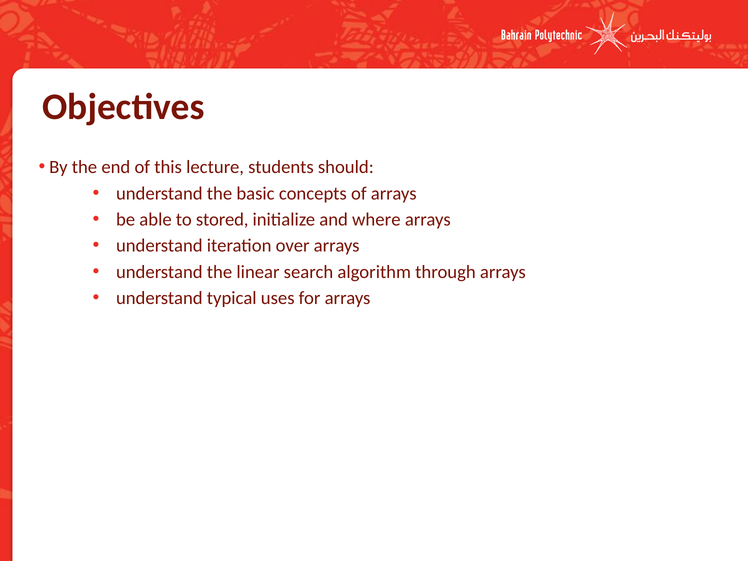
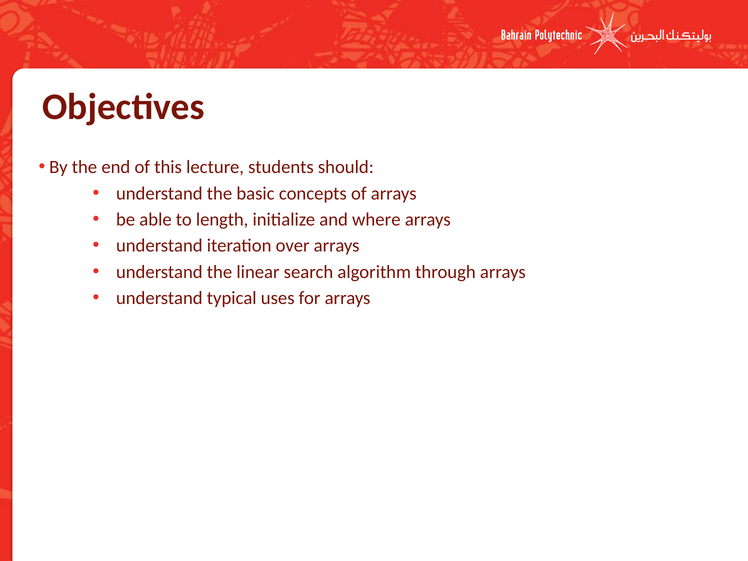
stored: stored -> length (222, 220)
